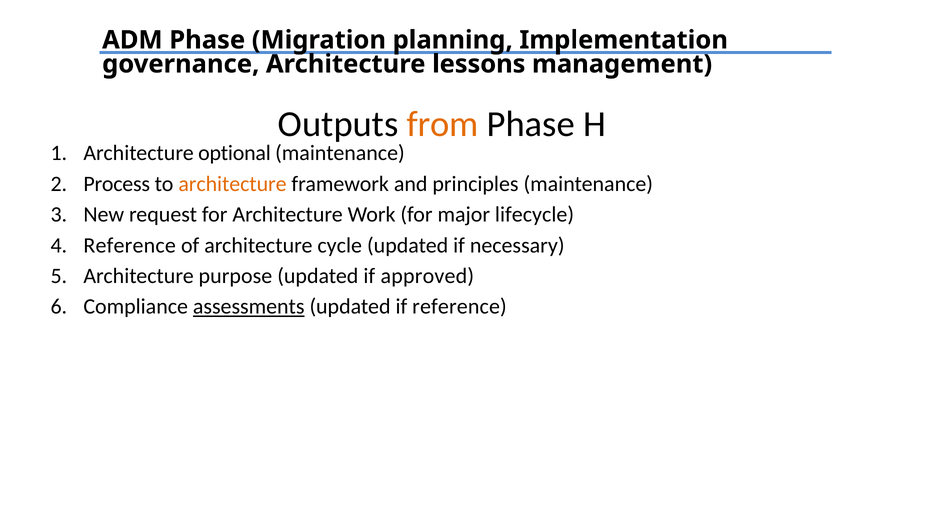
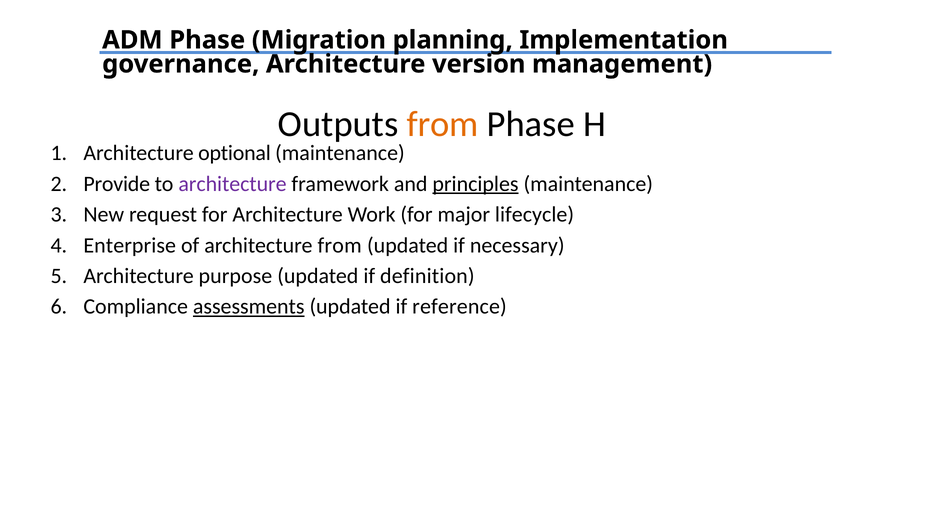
lessons: lessons -> version (479, 64)
Process: Process -> Provide (117, 184)
architecture colour: orange -> purple (232, 184)
principles underline: none -> present (475, 184)
Reference: Reference -> Enterprise (130, 245)
architecture cycle: cycle -> from (340, 245)
approved: approved -> definition (427, 276)
